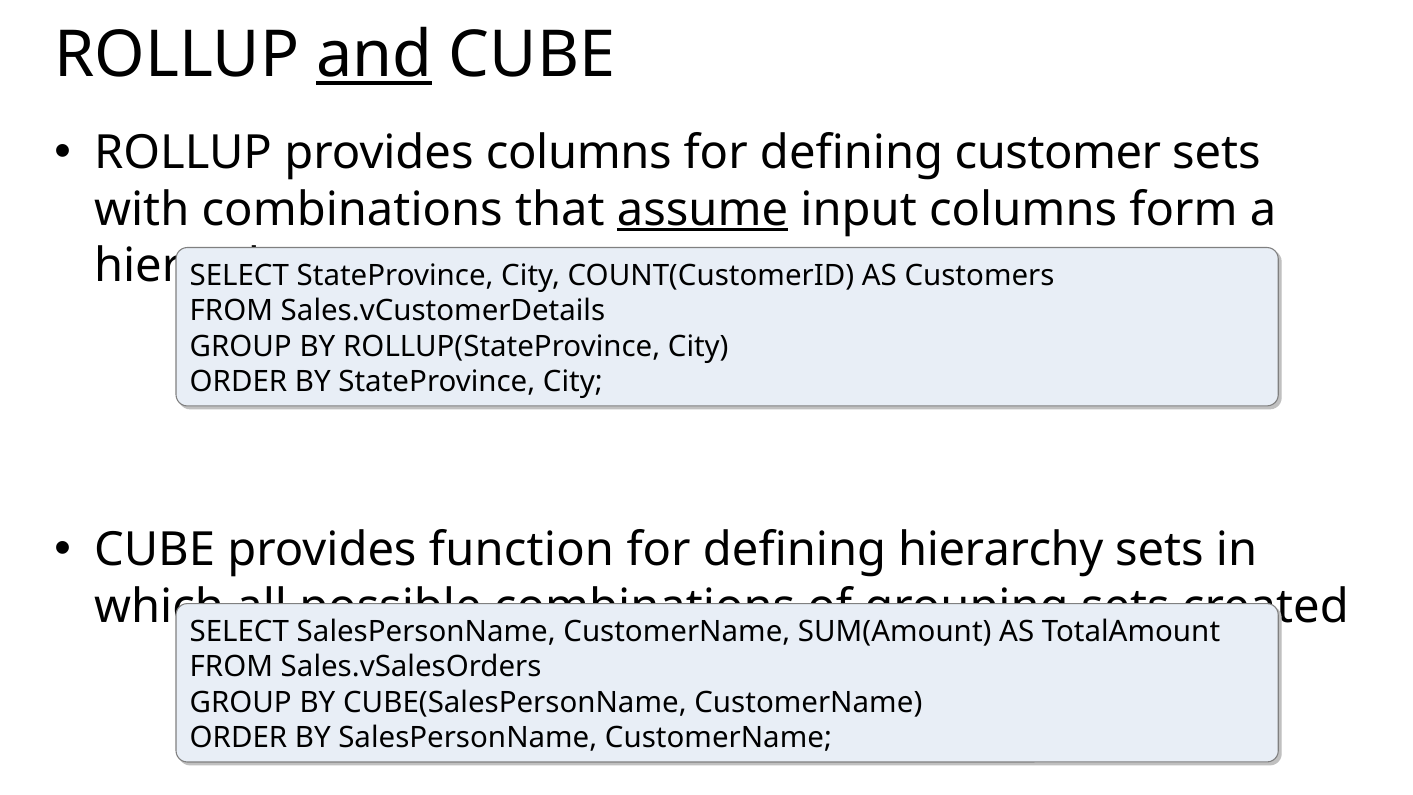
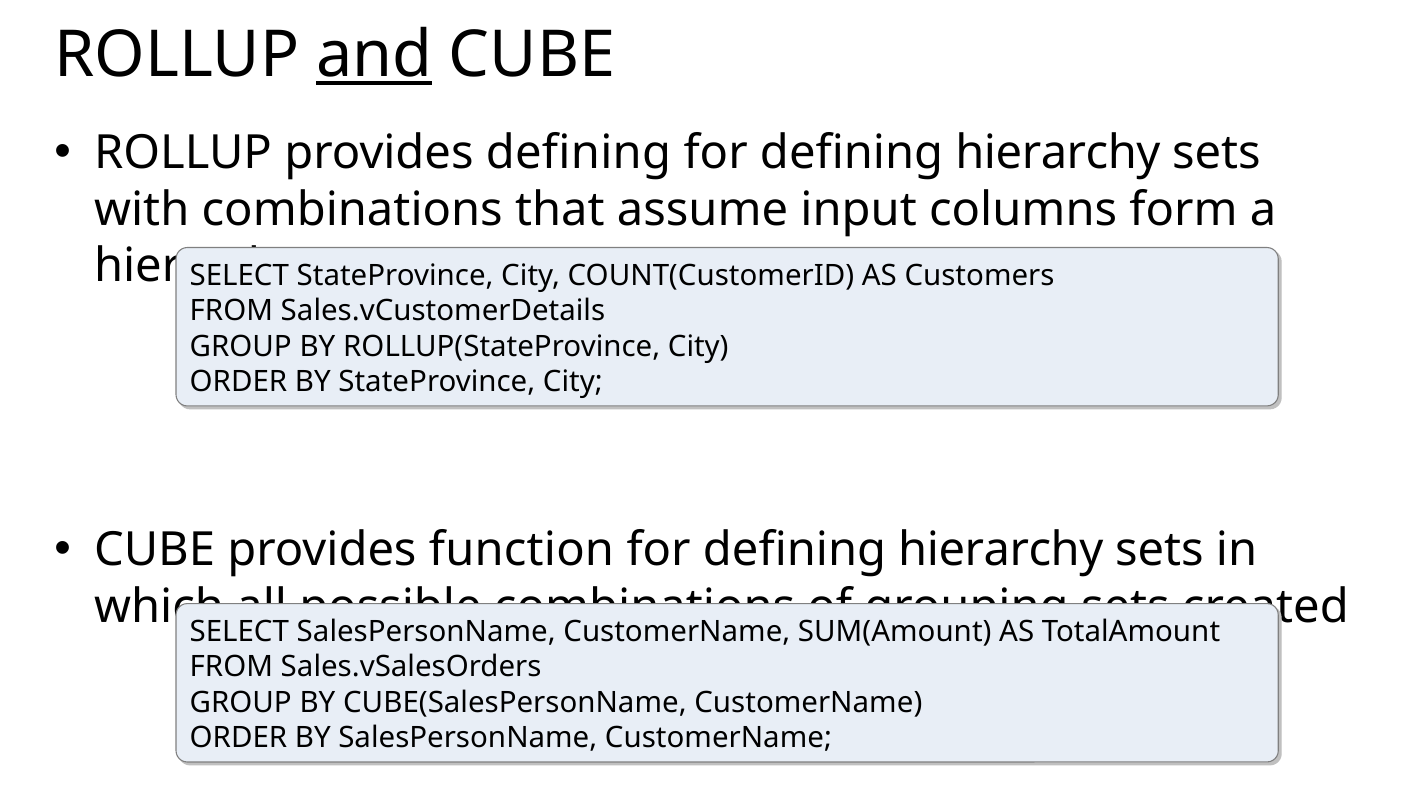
provides columns: columns -> defining (578, 153)
customer: customer -> hierarchy (1058, 153)
assume underline: present -> none (703, 210)
